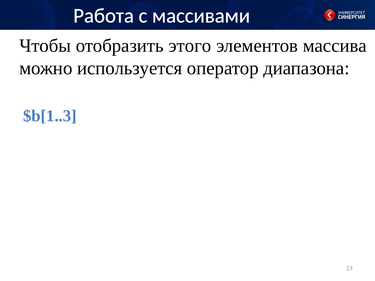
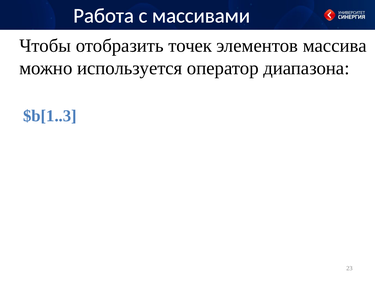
этого: этого -> точек (190, 46)
